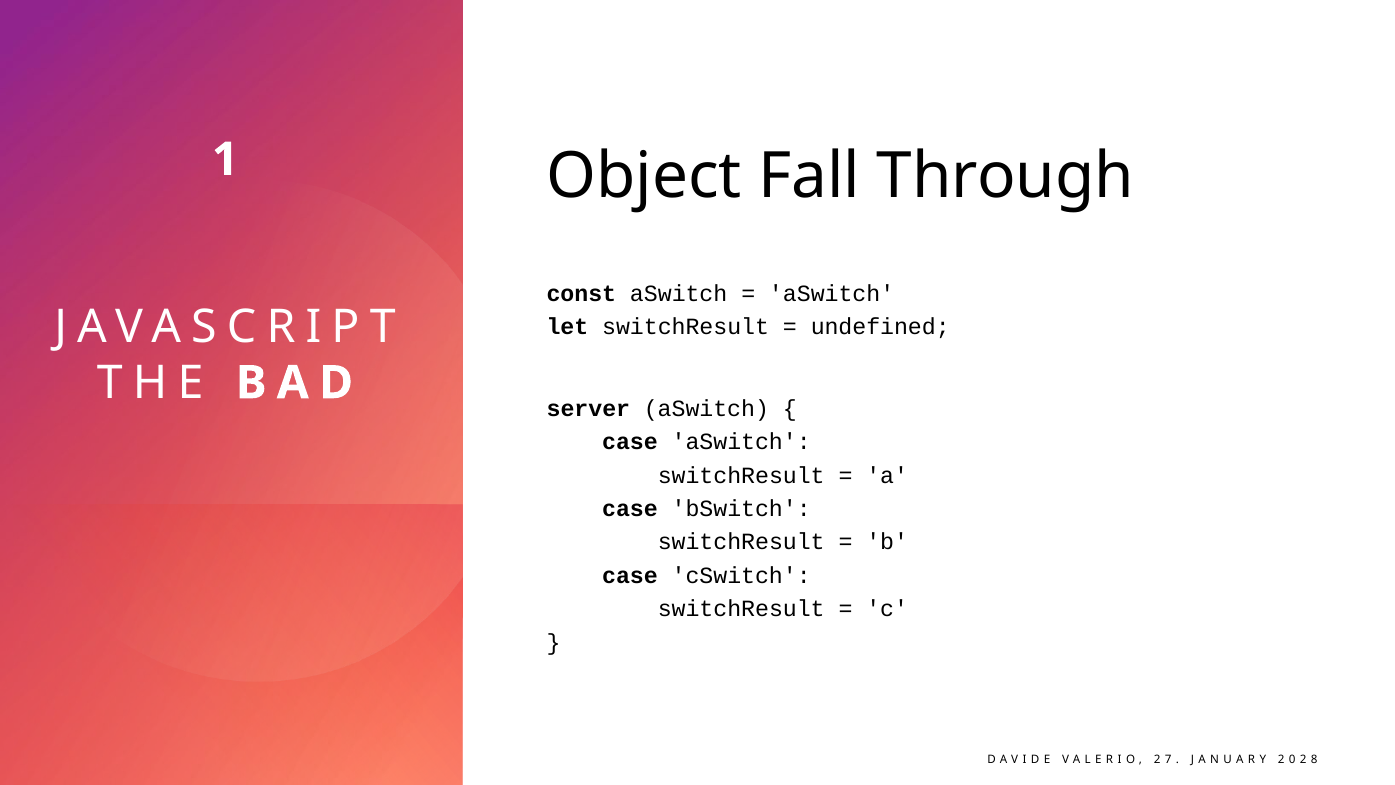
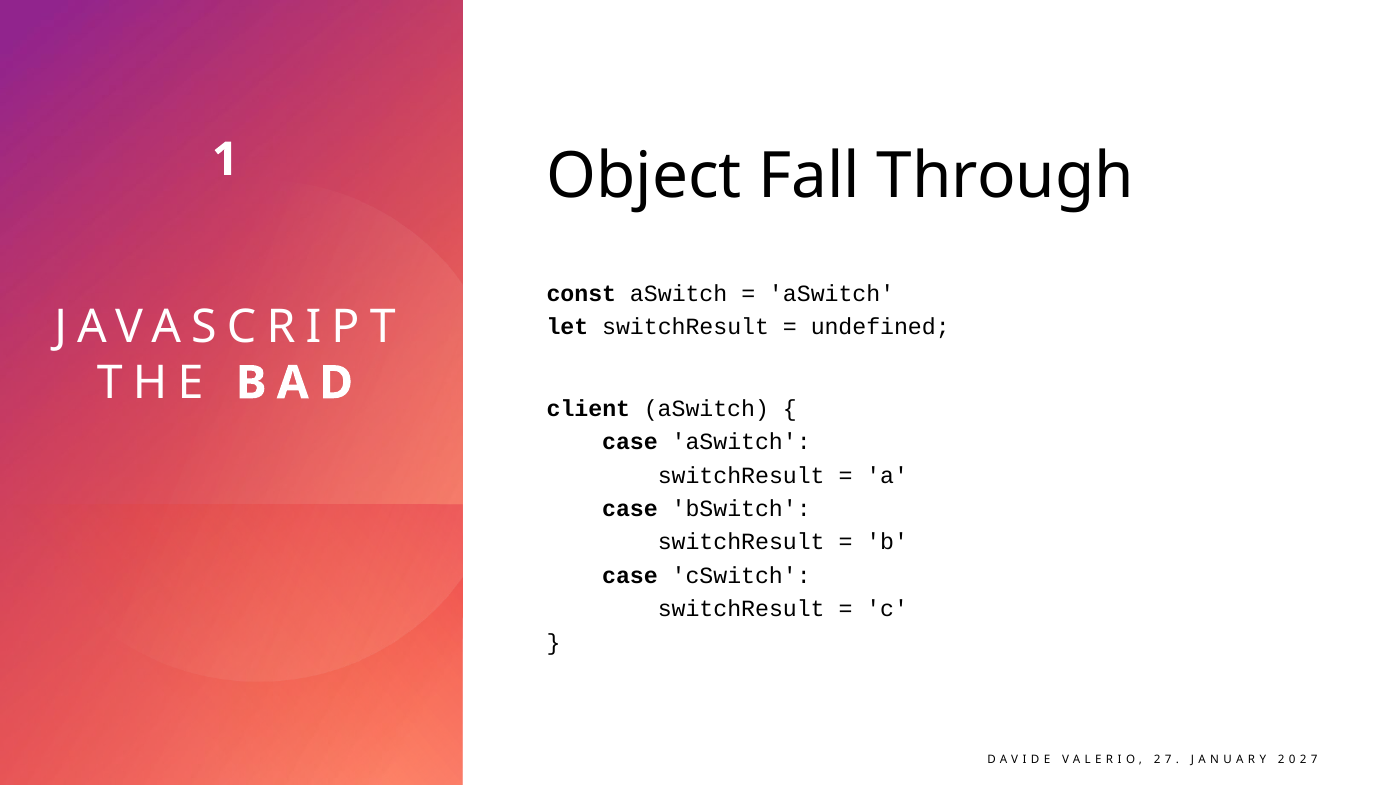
server: server -> client (588, 408)
8: 8 -> 7 (1314, 760)
